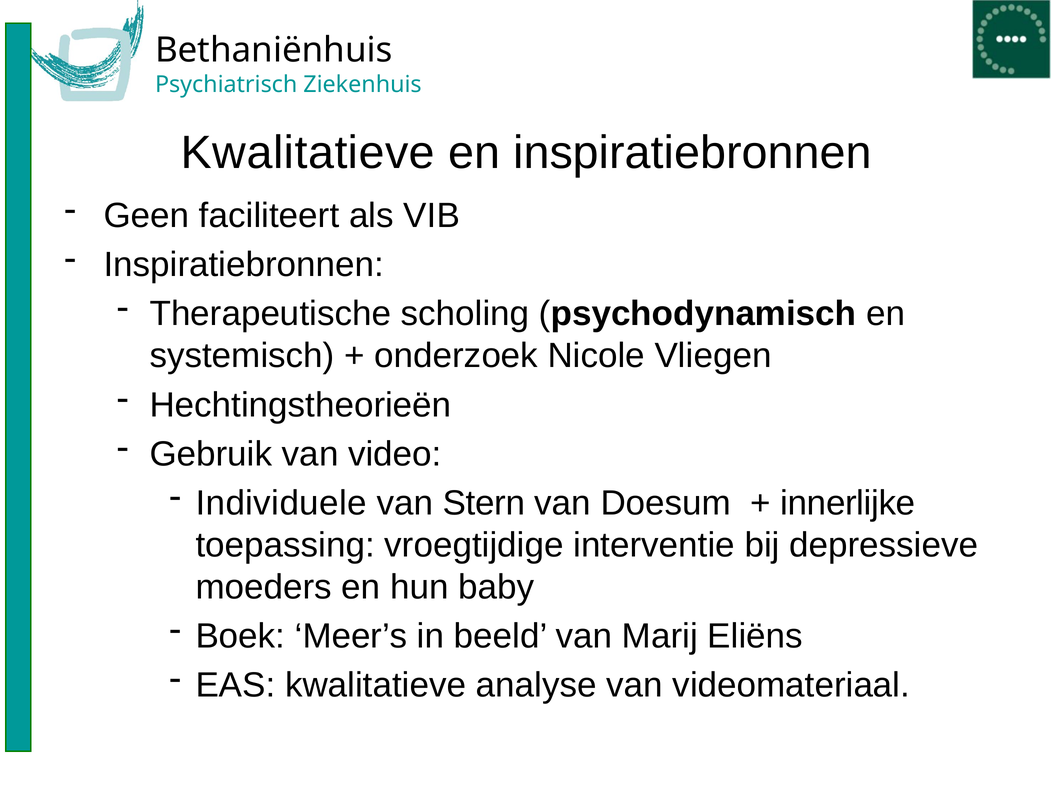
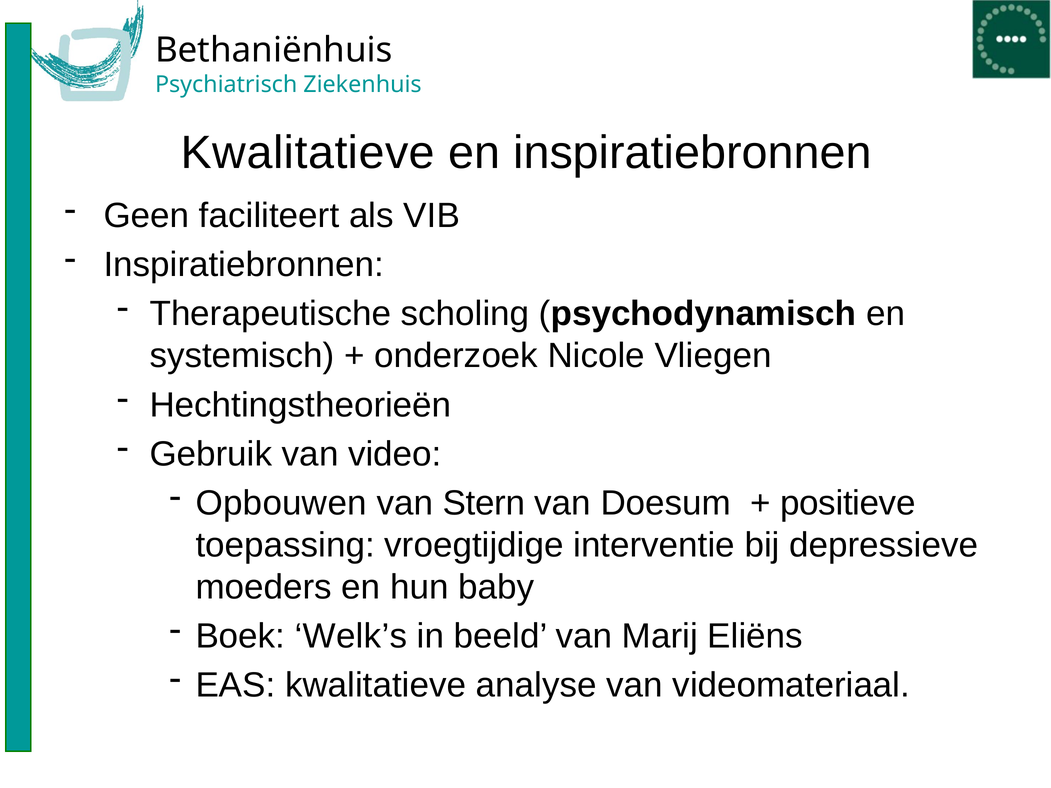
Individuele: Individuele -> Opbouwen (281, 503)
innerlijke: innerlijke -> positieve (848, 503)
Meer’s: Meer’s -> Welk’s (351, 636)
